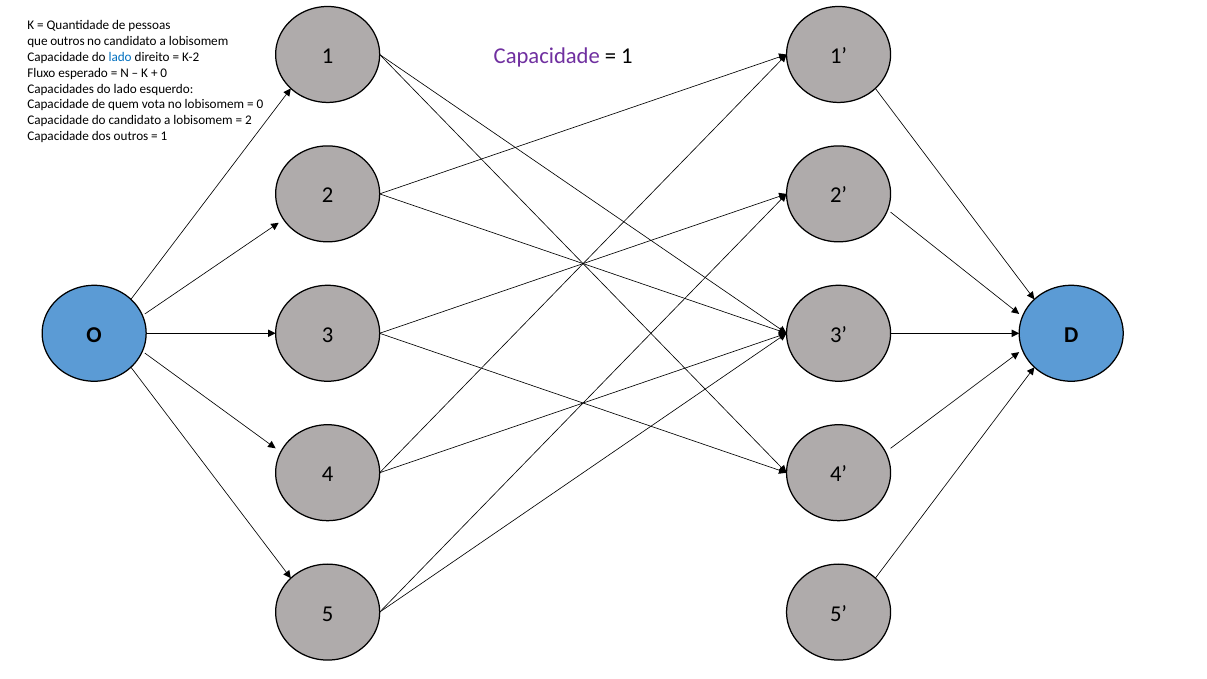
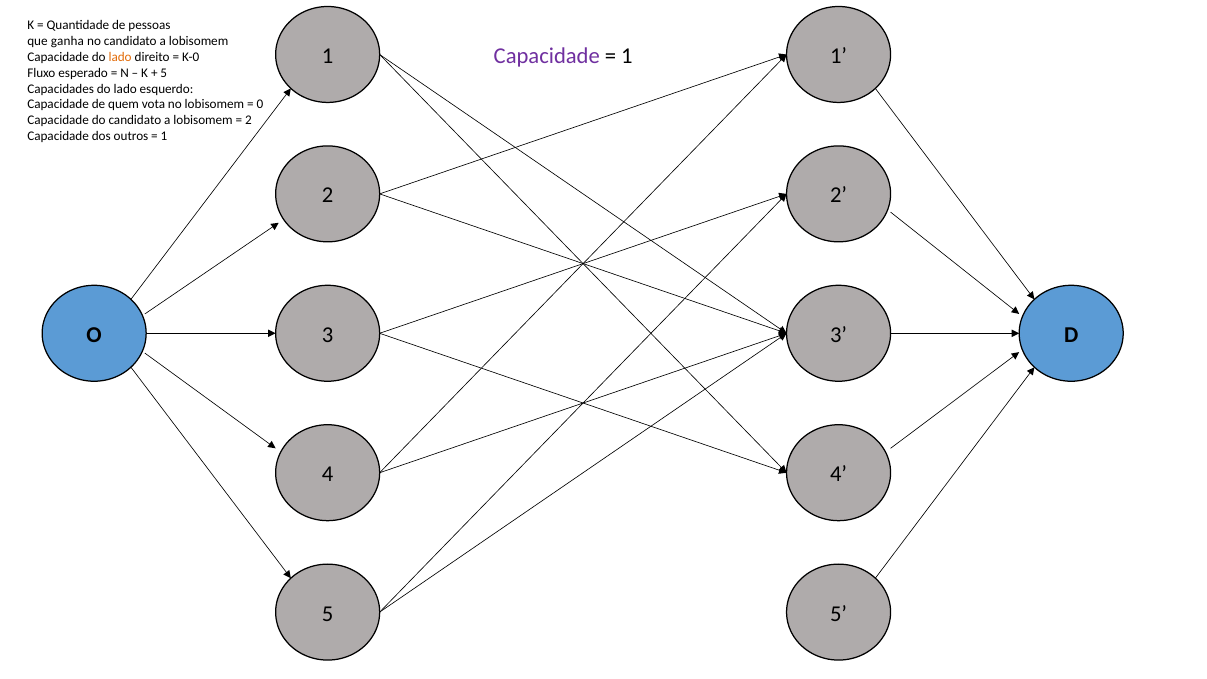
que outros: outros -> ganha (67, 41)
lado colour: blue -> orange (120, 57)
K-2: K-2 -> K-0 (191, 57)
0: 0 -> 5 (164, 73)
